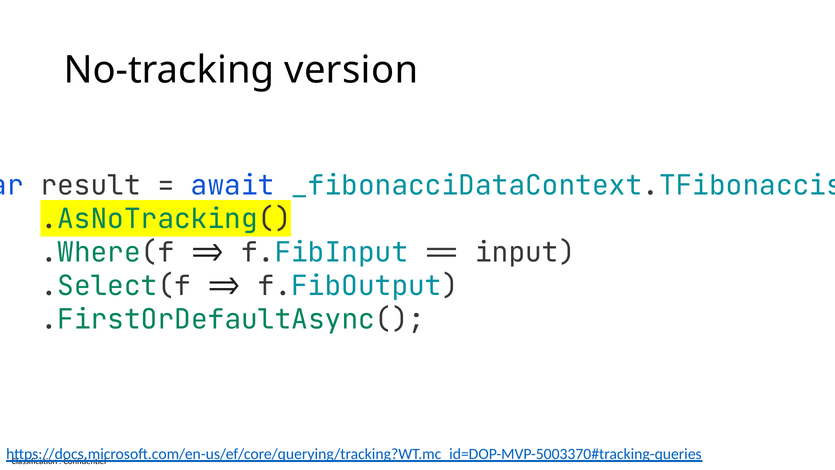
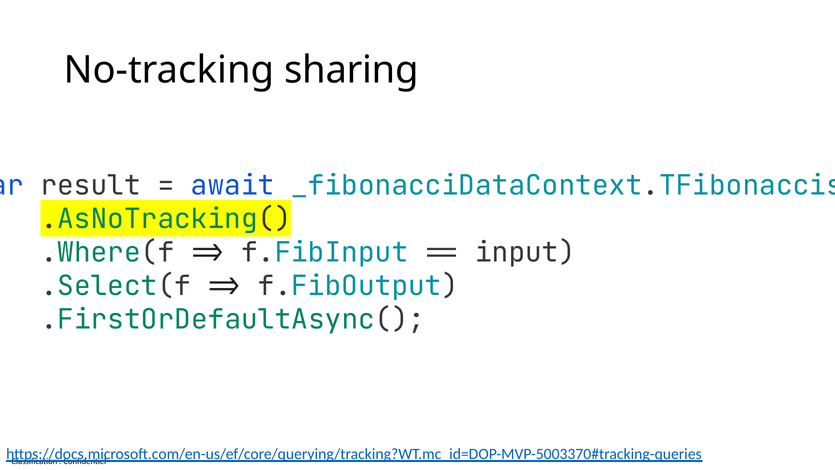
version: version -> sharing (352, 70)
